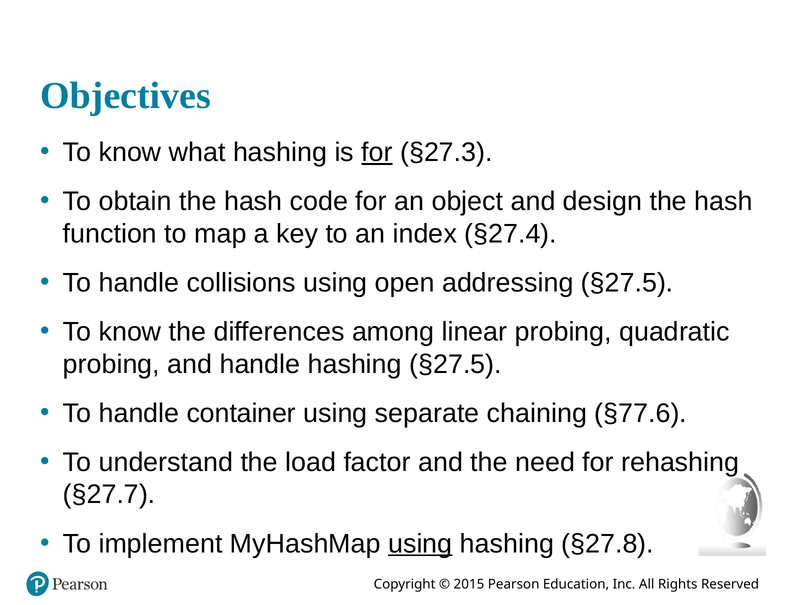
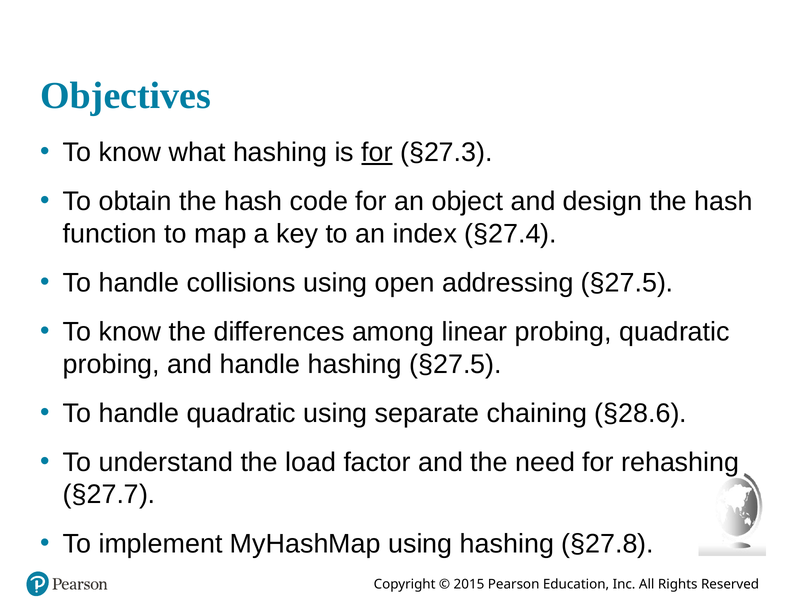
handle container: container -> quadratic (241, 413)
§77.6: §77.6 -> §28.6 (641, 413)
using underline: present -> none (420, 543)
